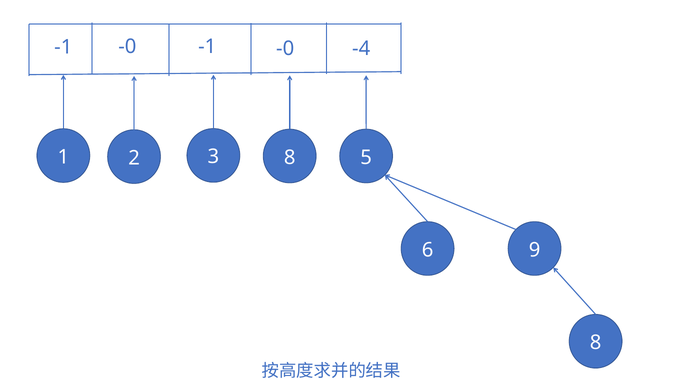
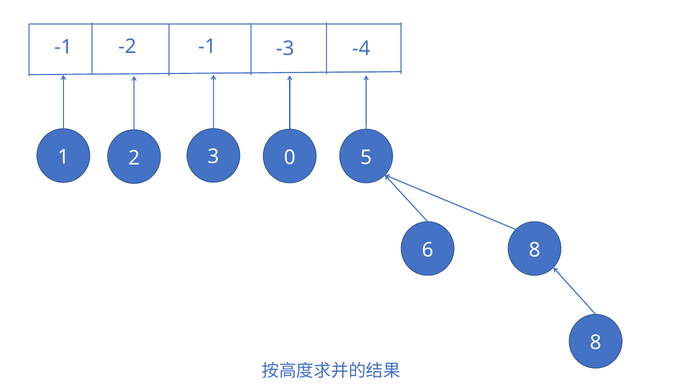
-0: -0 -> -2 (127, 47)
-0: -0 -> -3 (285, 49)
3 8: 8 -> 0 (290, 158)
6 9: 9 -> 8 (535, 250)
